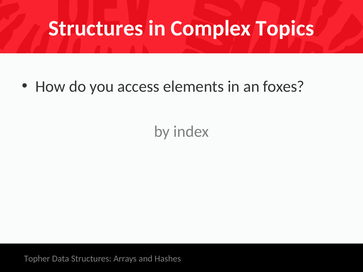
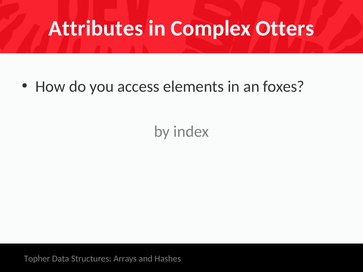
Structures: Structures -> Attributes (96, 28)
Topics: Topics -> Otters (285, 28)
